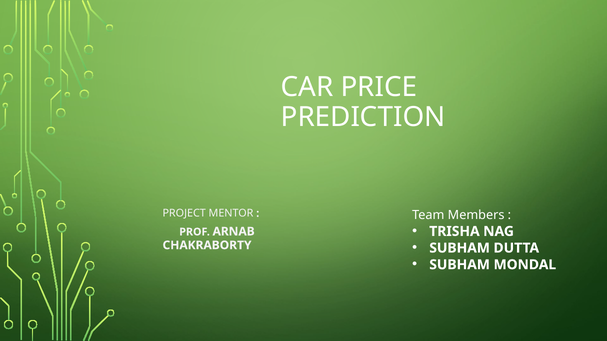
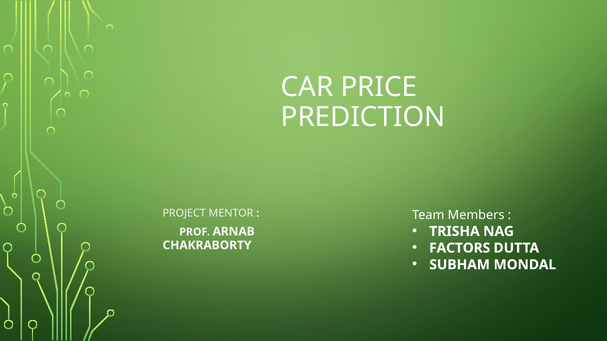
SUBHAM: SUBHAM -> FACTORS (460, 248)
